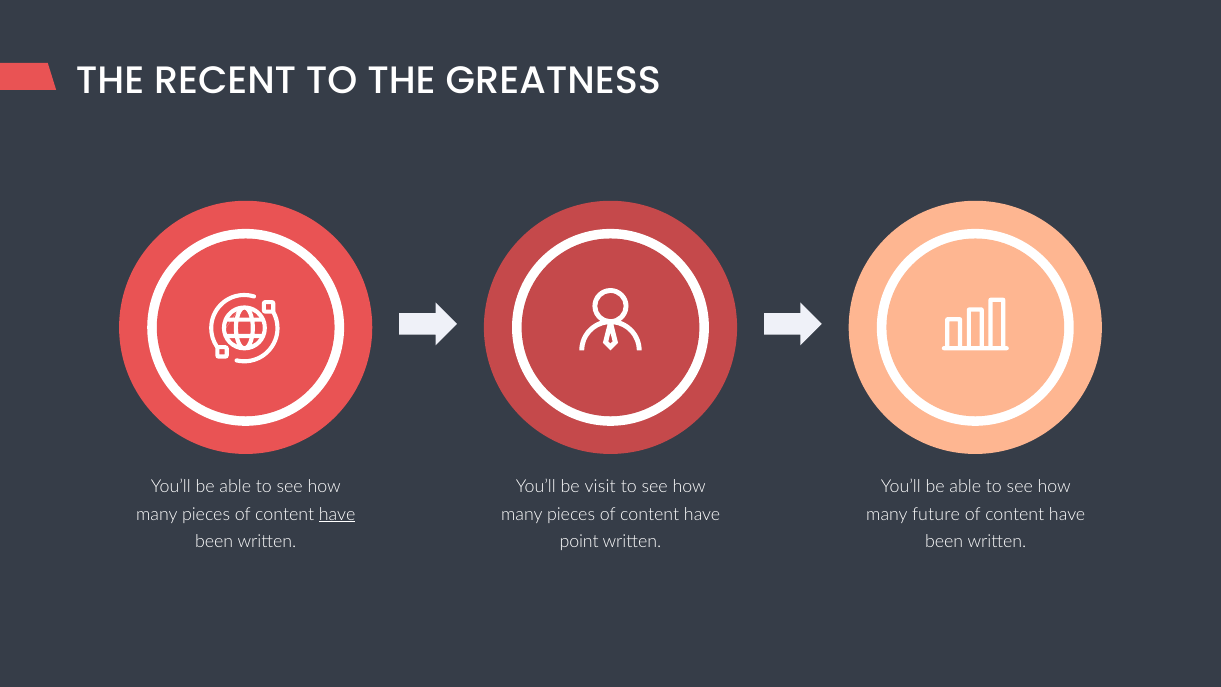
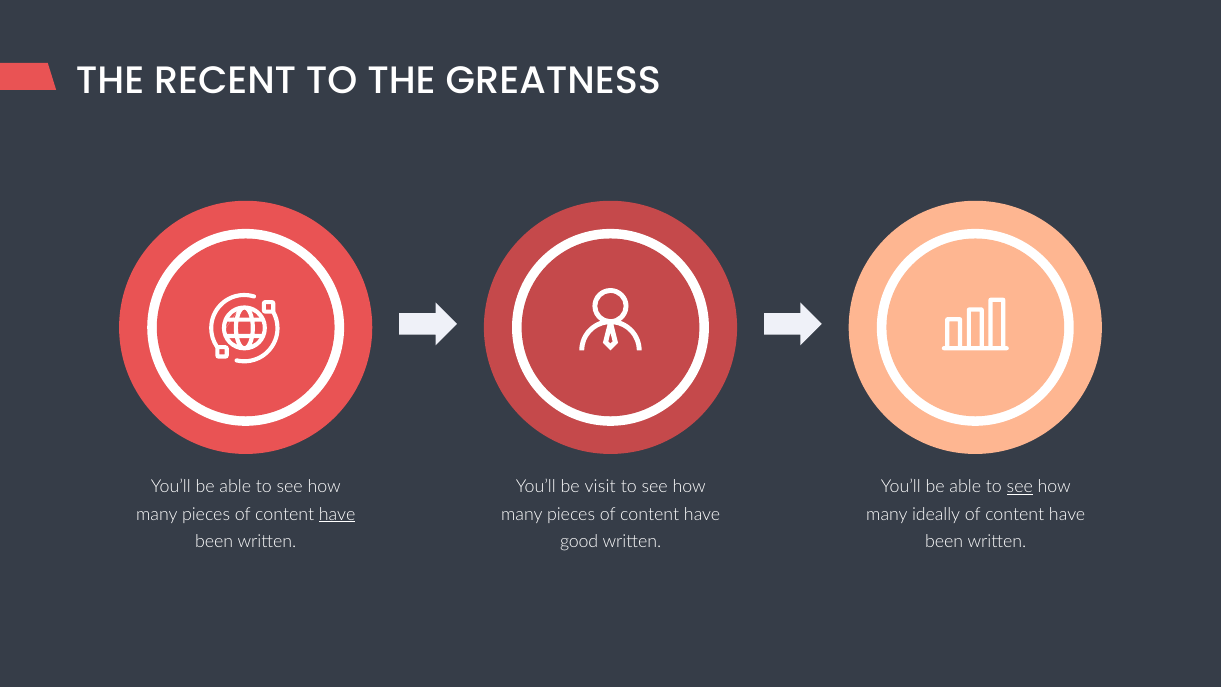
see underline: none -> present (1020, 487)
future: future -> ideally (936, 514)
point: point -> good (579, 542)
